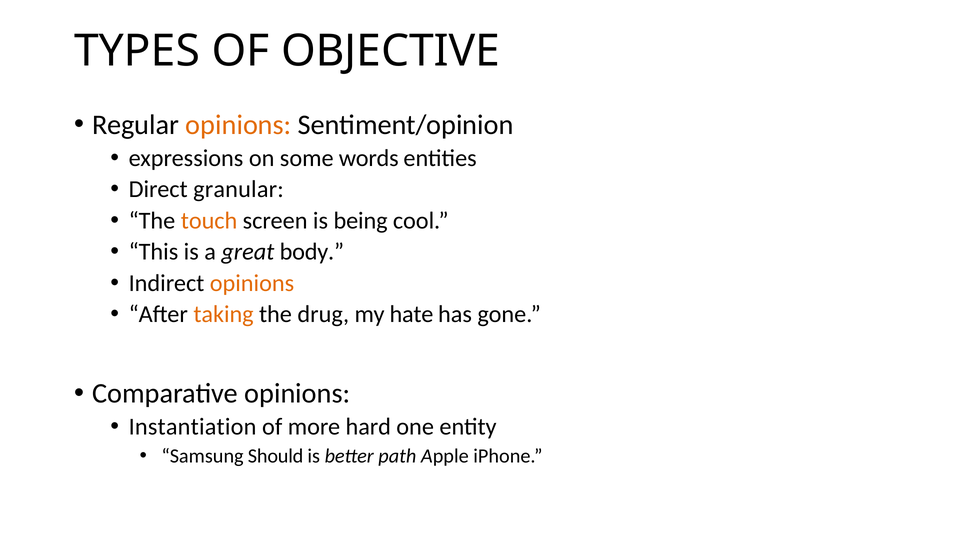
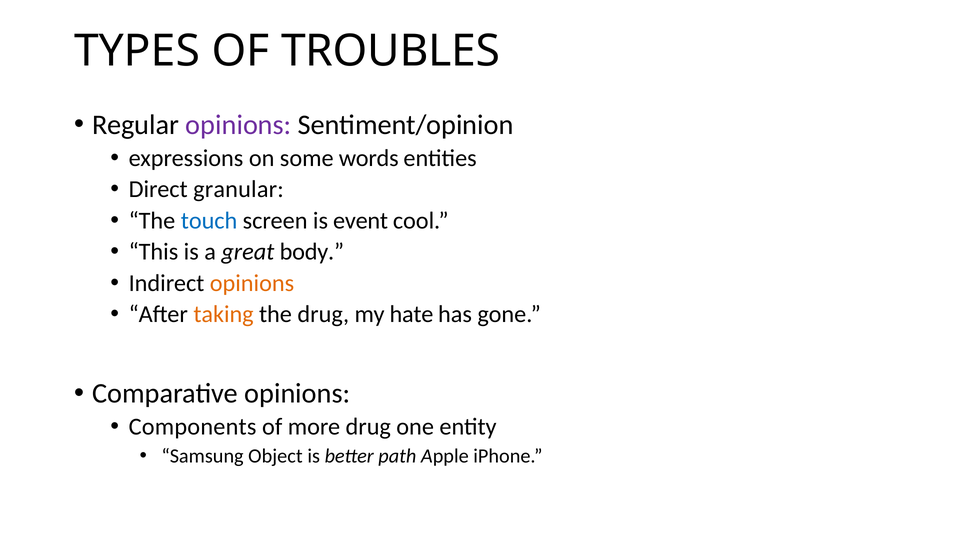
OBJECTIVE: OBJECTIVE -> TROUBLES (391, 51)
opinions colour: orange -> purple (238, 125)
touch colour: orange -> blue (209, 221)
being: being -> event (361, 221)
Instantiation: Instantiation -> Components (193, 427)
more hard: hard -> drug (368, 427)
Should: Should -> Object (275, 456)
